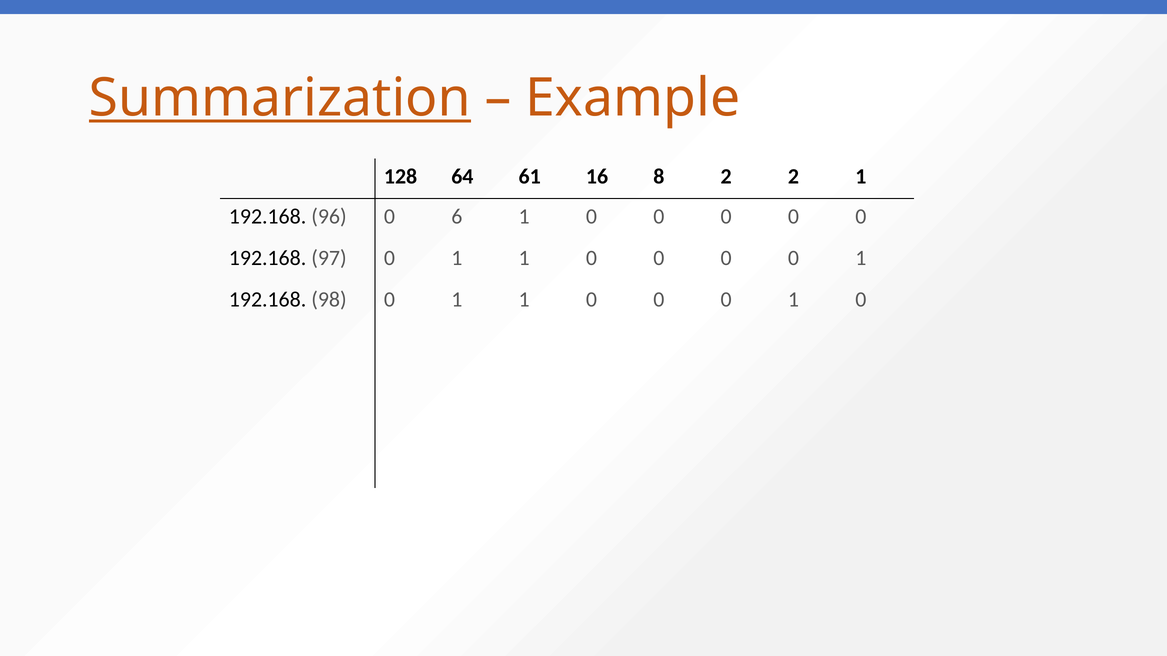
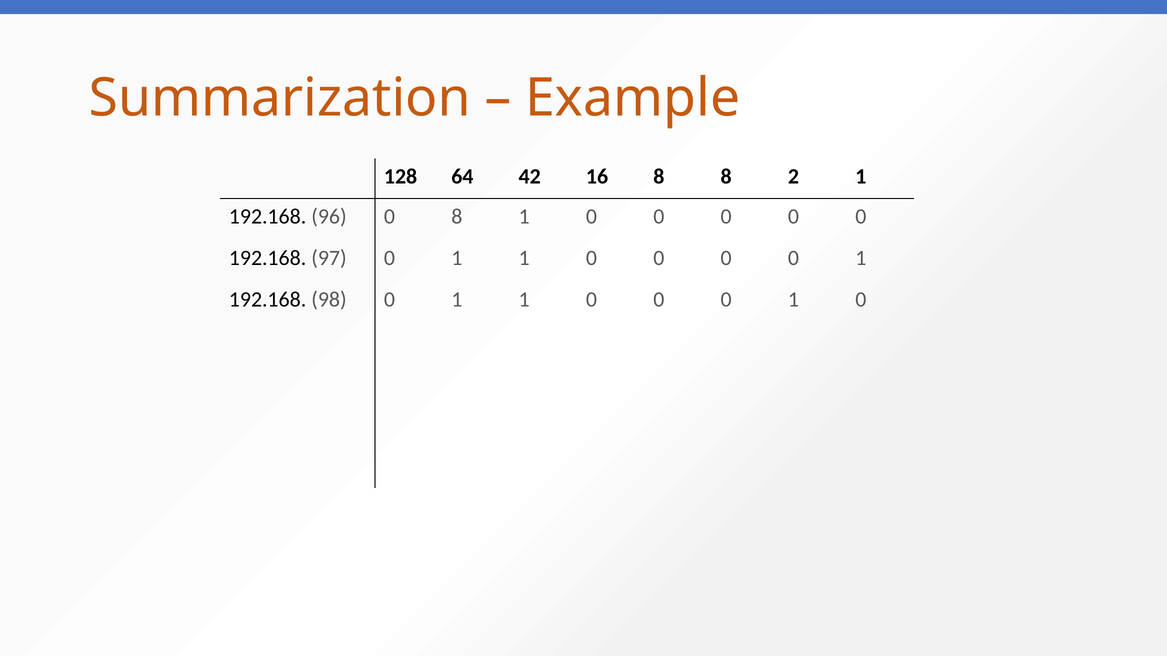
Summarization underline: present -> none (280, 98)
61: 61 -> 42 (530, 177)
8 2: 2 -> 8 (726, 177)
0 6: 6 -> 8 (457, 217)
